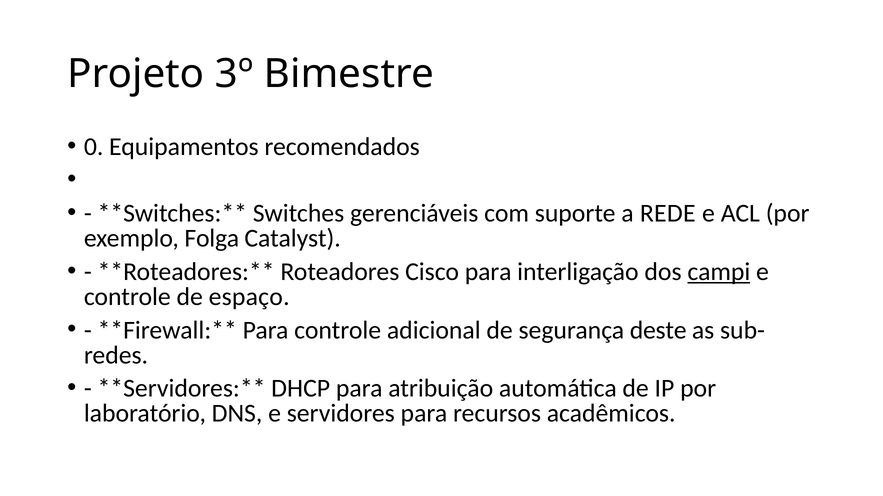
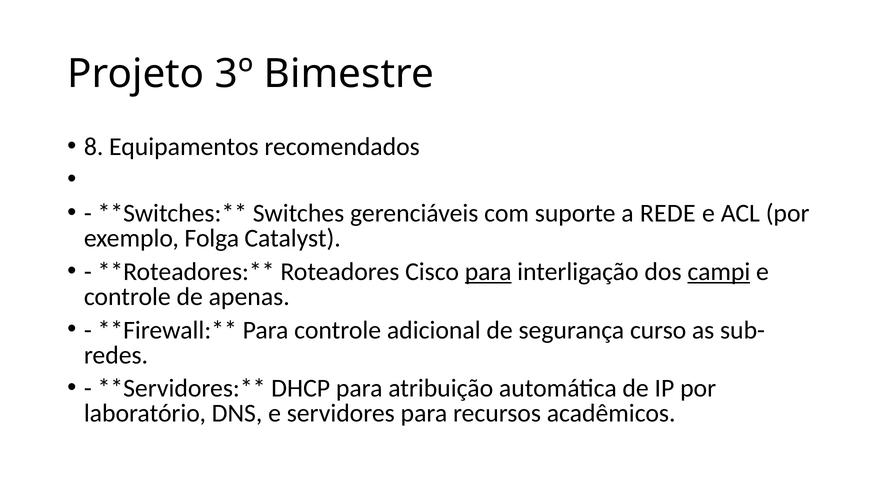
0: 0 -> 8 (94, 147)
para underline: none -> present (488, 272)
espaço: espaço -> apenas (249, 297)
deste: deste -> curso (658, 330)
